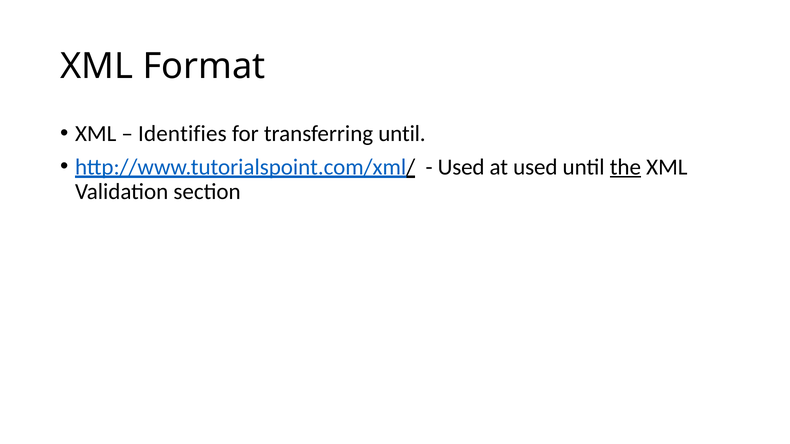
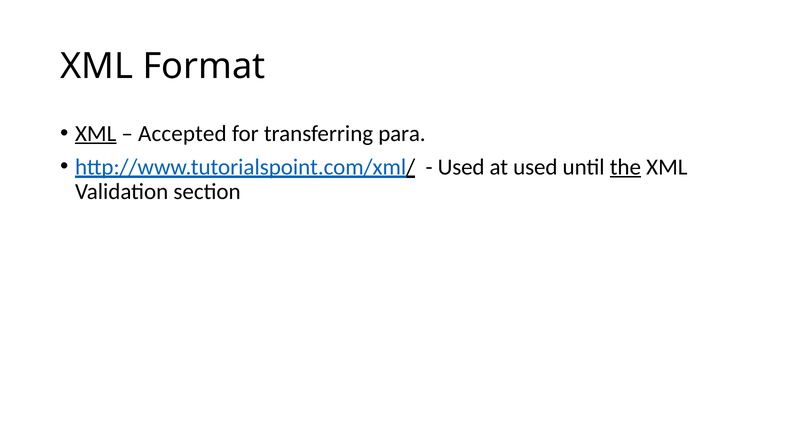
XML underline: none -> present (96, 134)
Identifies: Identifies -> Accepted (182, 134)
transferring until: until -> para (402, 134)
